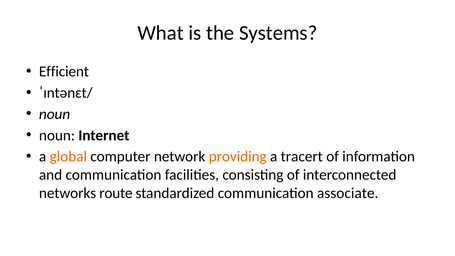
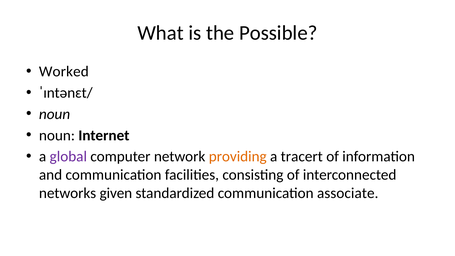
Systems: Systems -> Possible (278, 33)
Efficient: Efficient -> Worked (64, 72)
global colour: orange -> purple (68, 157)
route: route -> given (116, 193)
